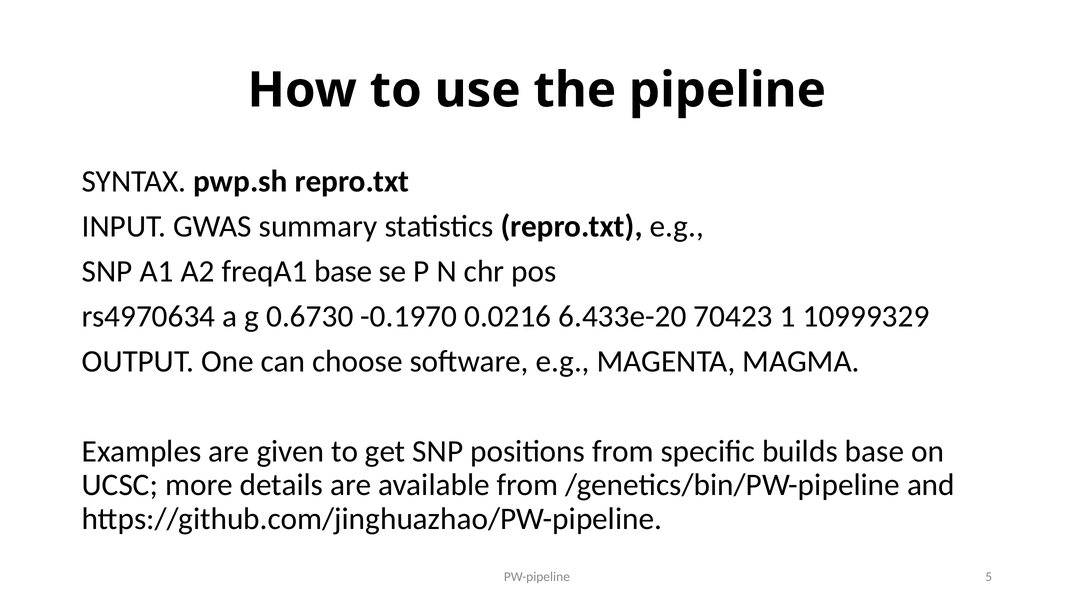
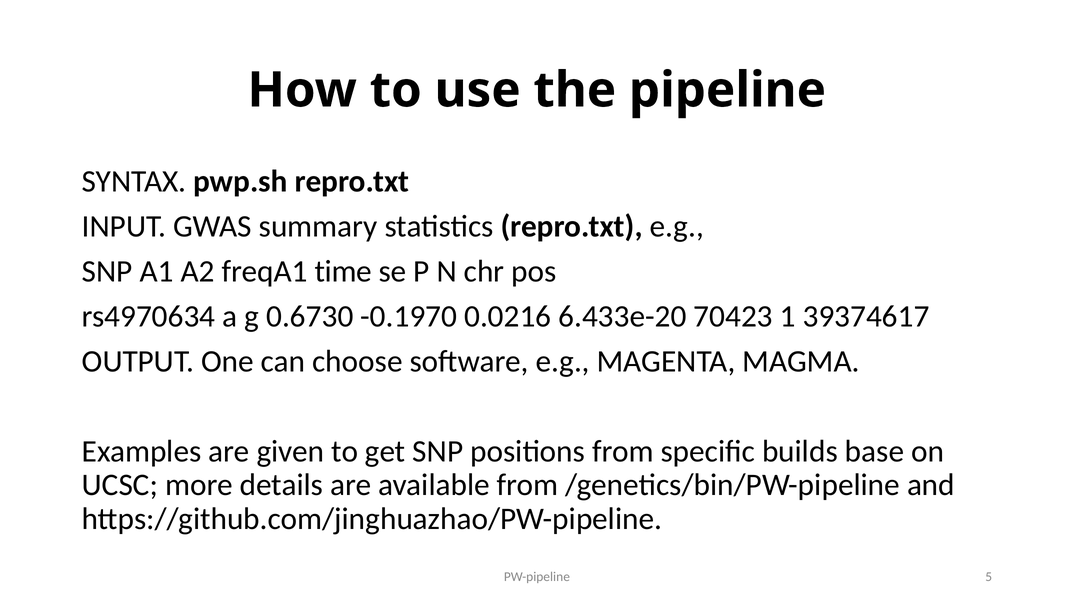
freqA1 base: base -> time (343, 271)
10999329: 10999329 -> 39374617 (866, 316)
